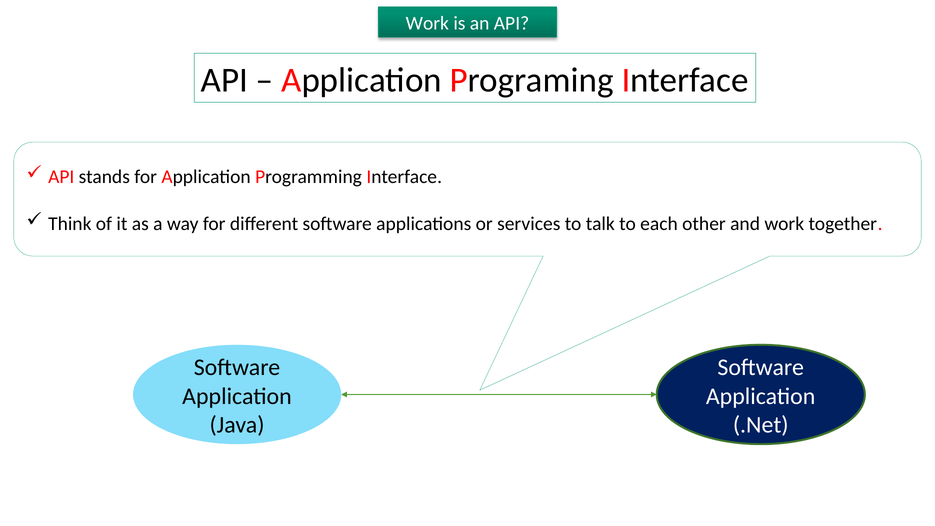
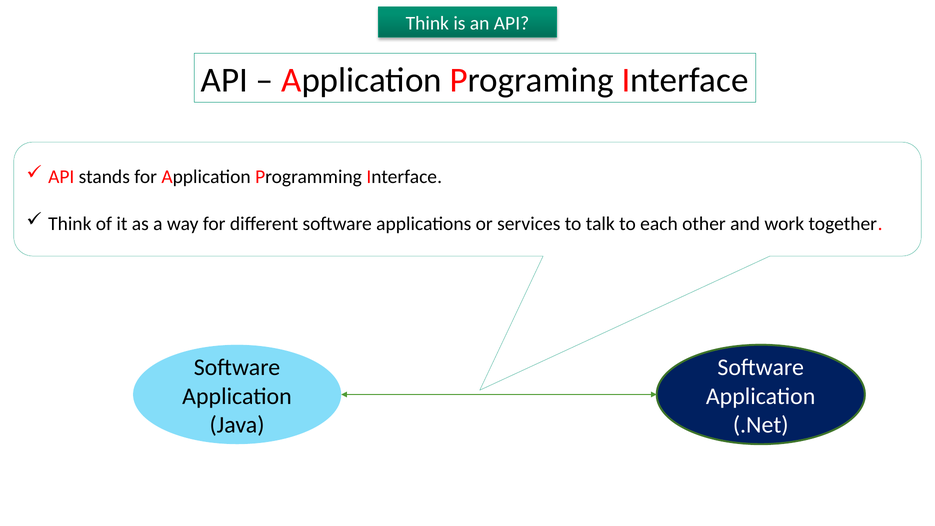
Work: Work -> Think (427, 23)
